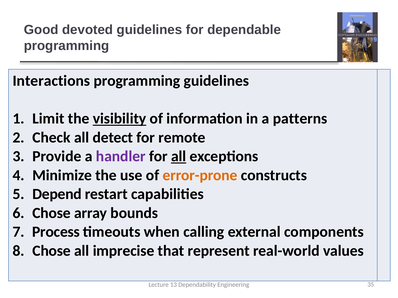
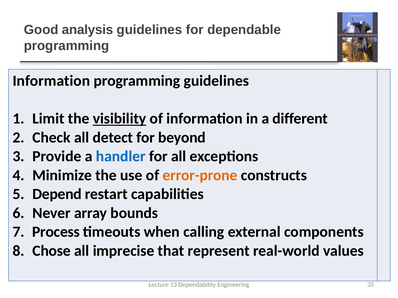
devoted: devoted -> analysis (88, 30)
Interactions: Interactions -> Information (51, 81)
patterns: patterns -> different (300, 119)
remote: remote -> beyond (182, 138)
handler colour: purple -> blue (121, 157)
all underline: present -> none (179, 157)
6 Chose: Chose -> Never (52, 213)
